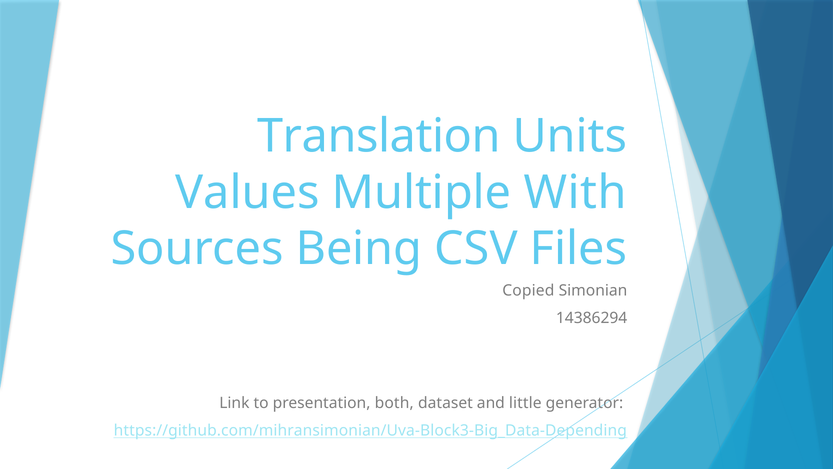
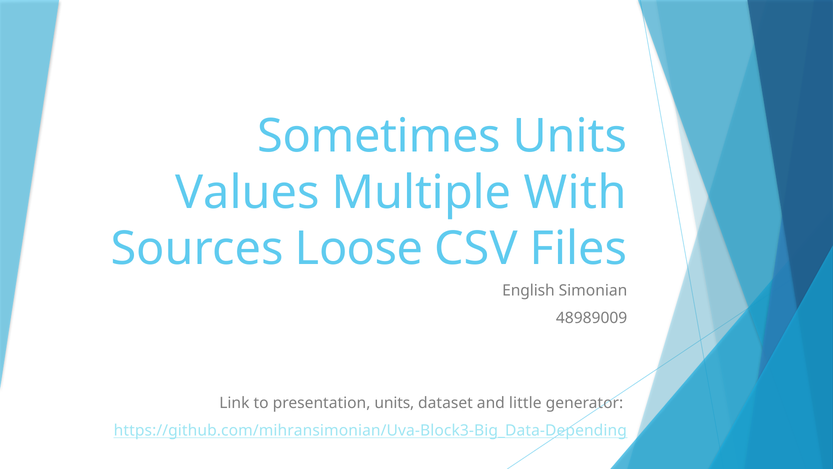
Translation: Translation -> Sometimes (379, 136)
Being: Being -> Loose (359, 249)
Copied: Copied -> English (528, 290)
14386294: 14386294 -> 48989009 (592, 318)
presentation both: both -> units (394, 403)
